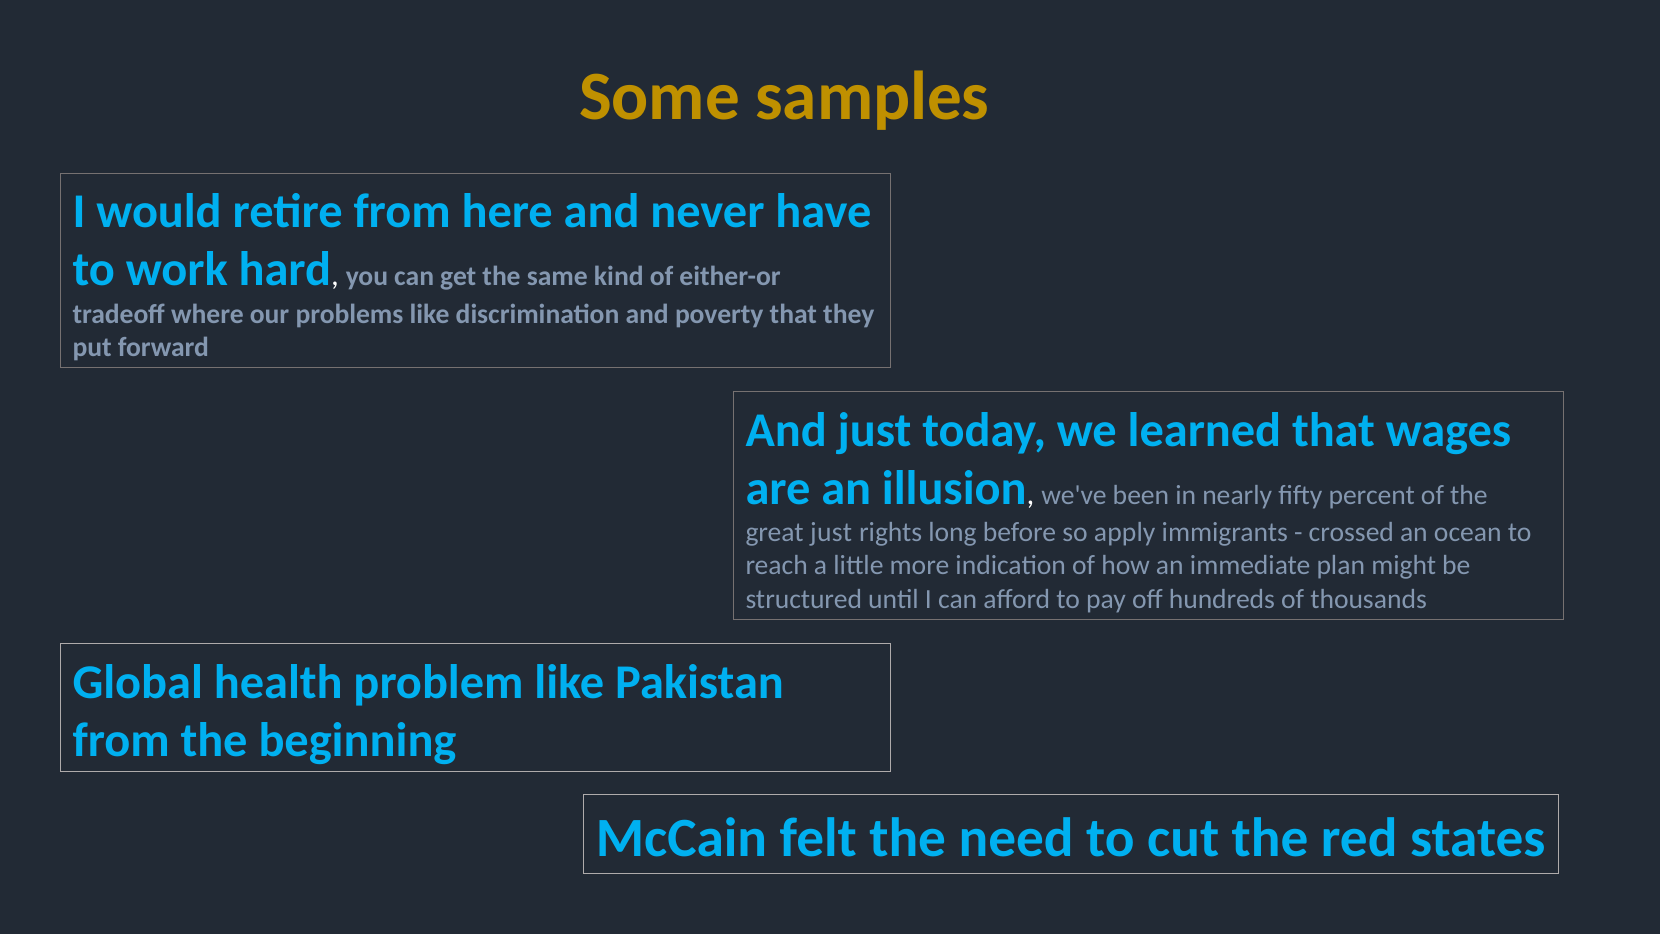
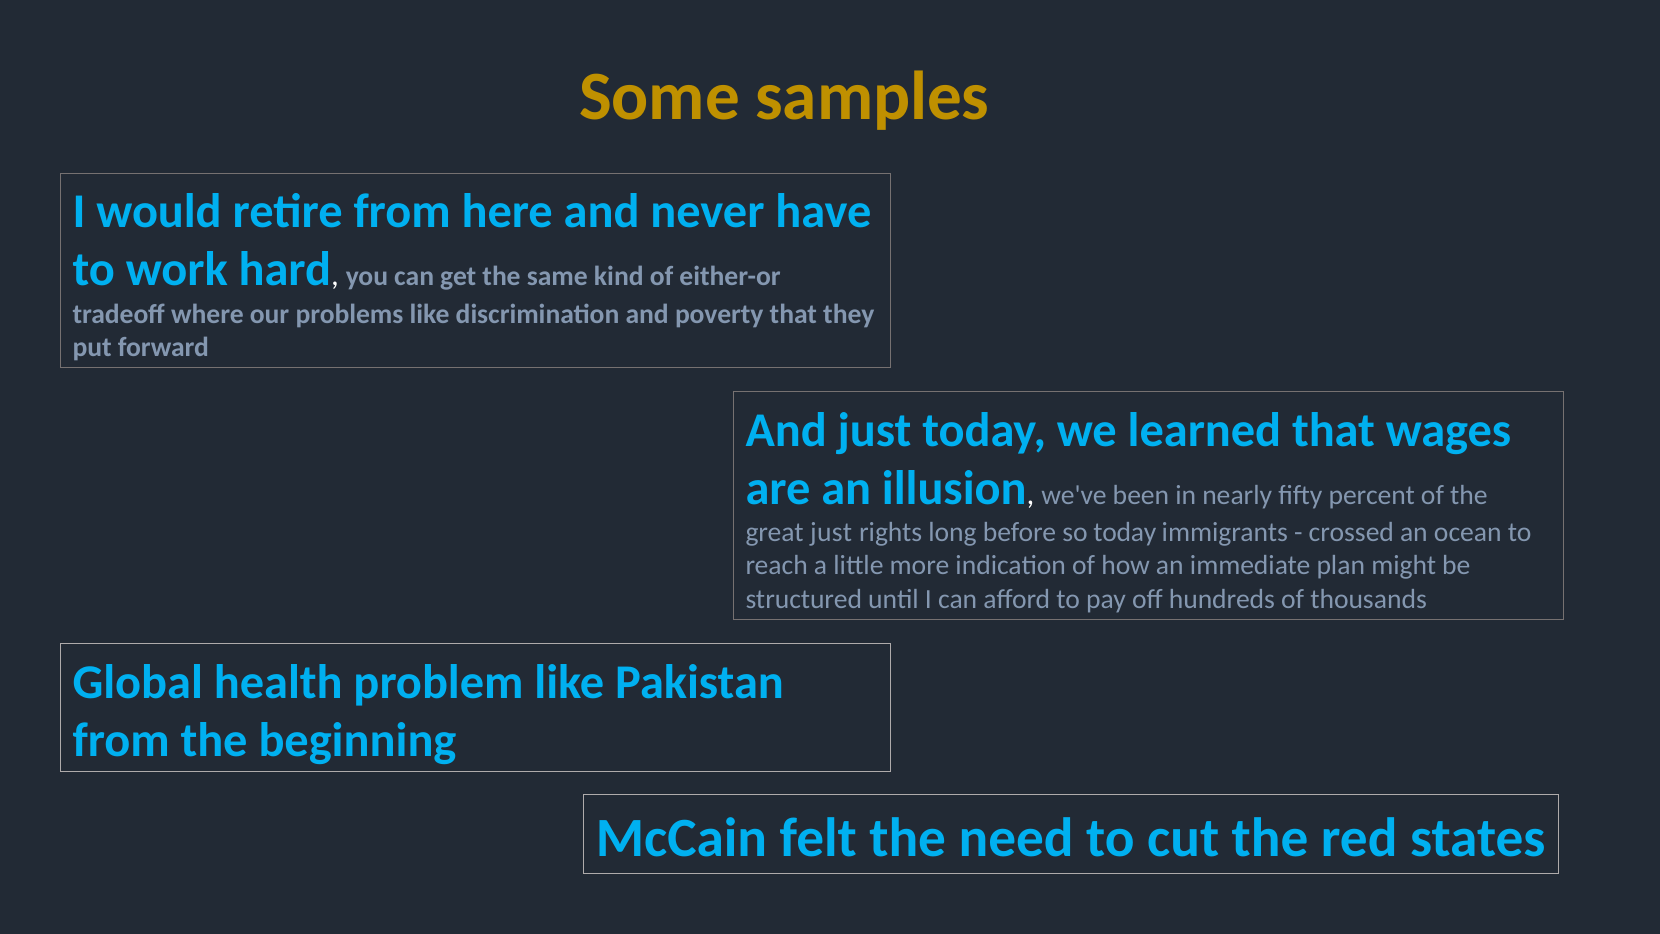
so apply: apply -> today (1125, 532)
